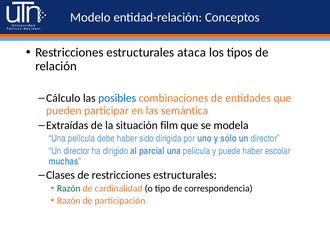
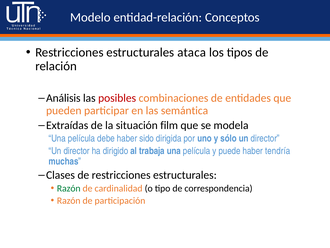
Cálculo: Cálculo -> Análisis (63, 98)
posibles colour: blue -> red (117, 98)
parcial: parcial -> trabaja (152, 151)
escolar: escolar -> tendría (278, 151)
